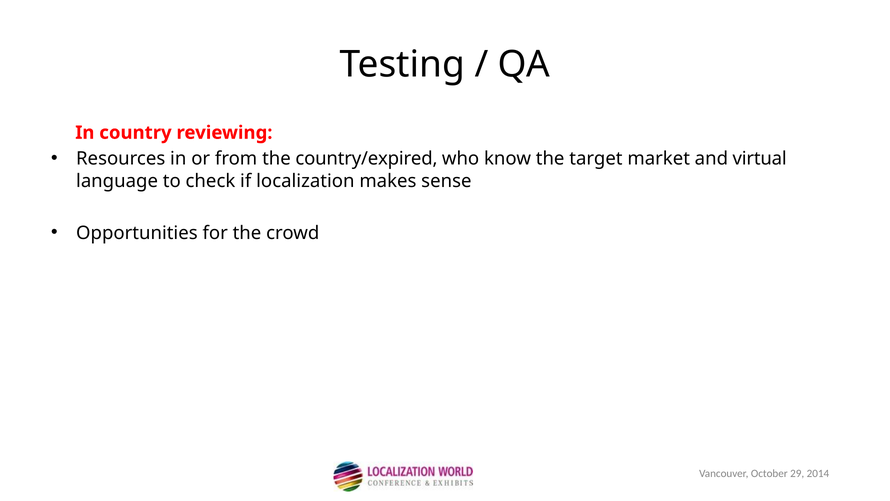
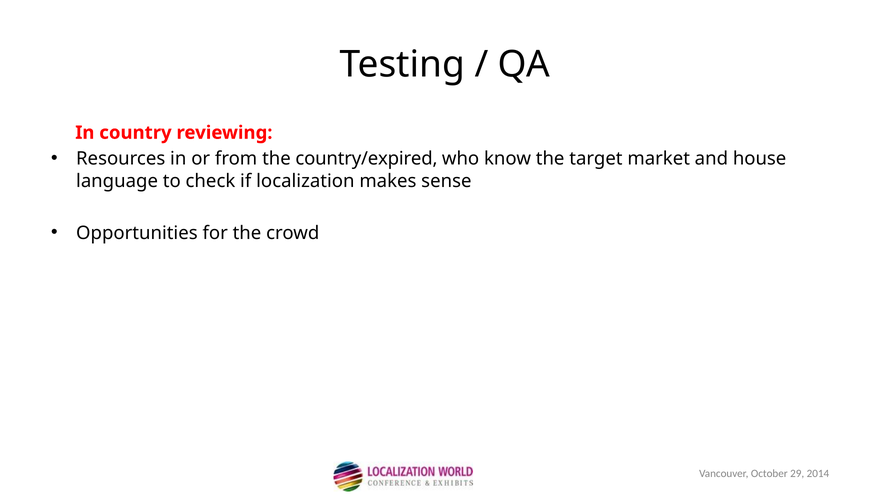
virtual: virtual -> house (760, 159)
